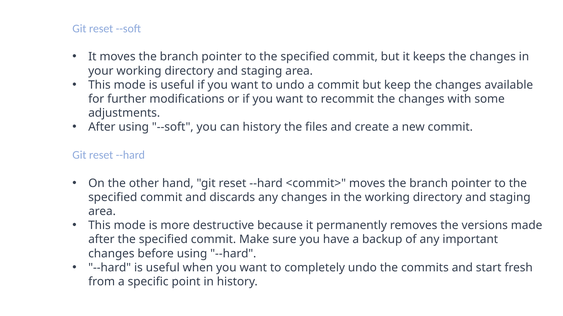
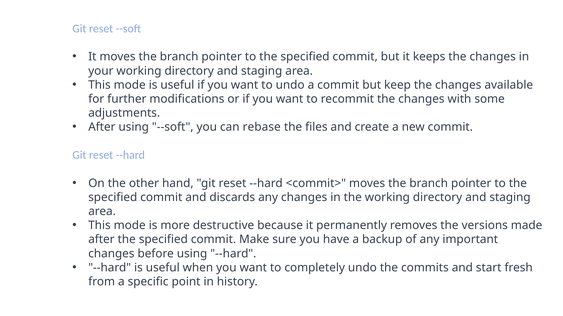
can history: history -> rebase (262, 127)
